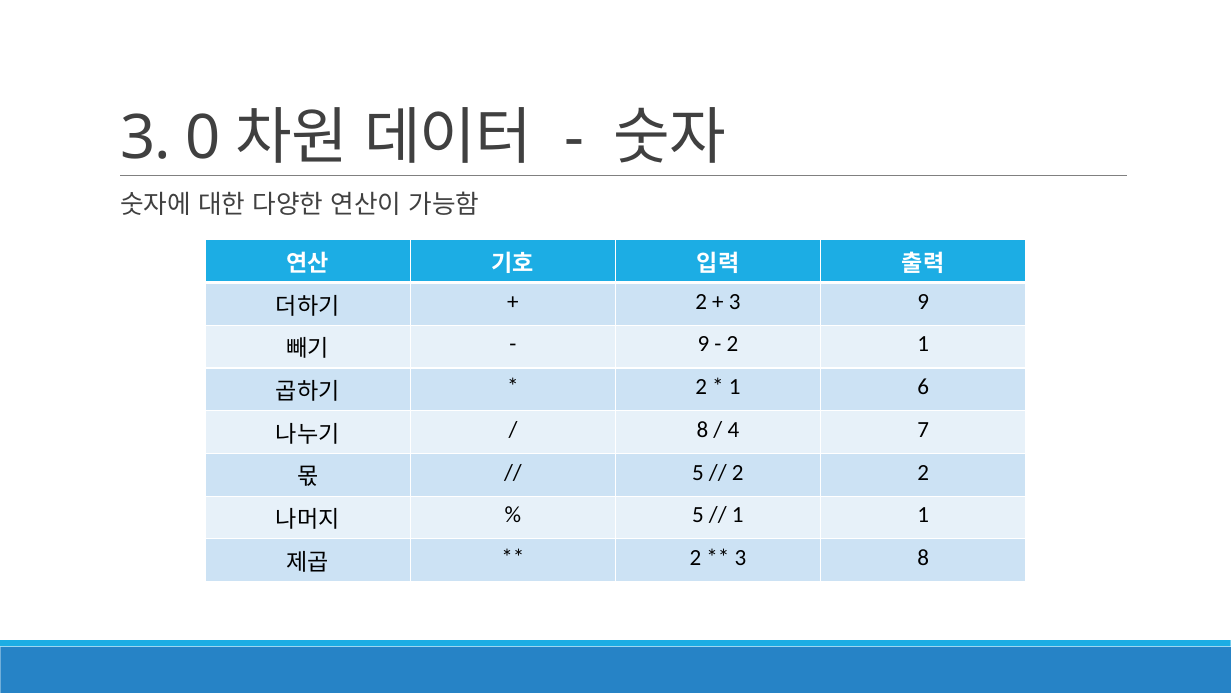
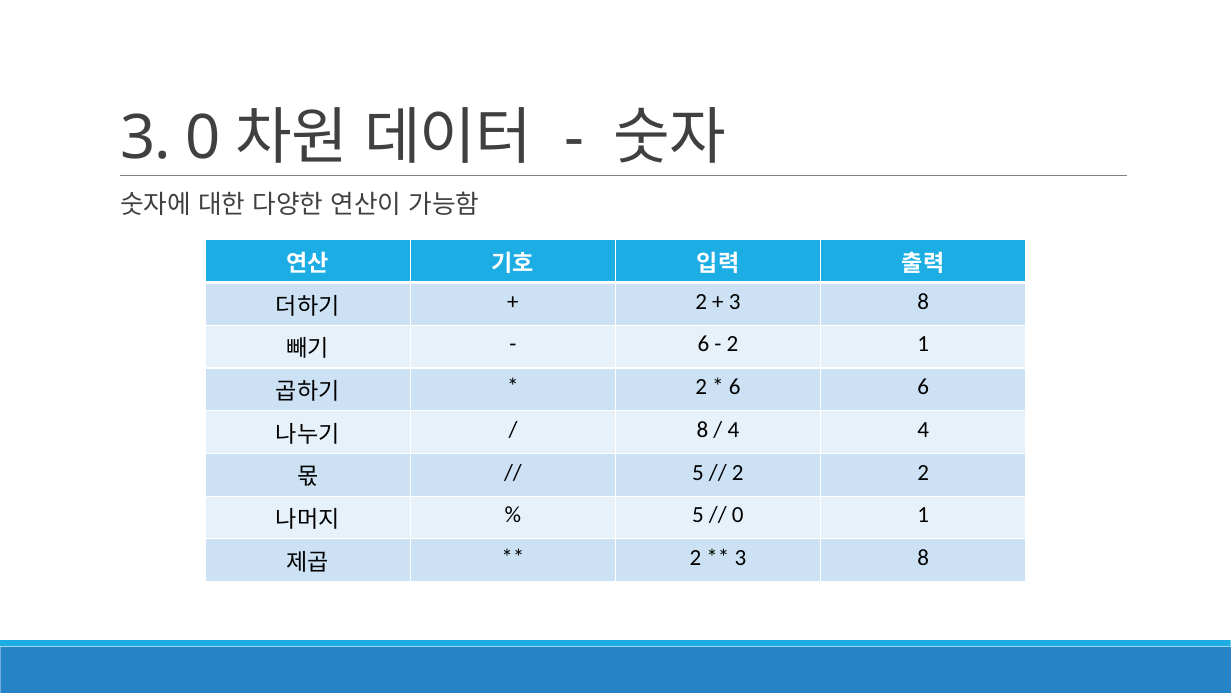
9: 9 -> 8 (923, 301)
9: 9 -> 6 (703, 344)
1: 1 -> 6 (735, 387)
4 7: 7 -> 4 (923, 429)
1: 1 -> 0 (738, 515)
